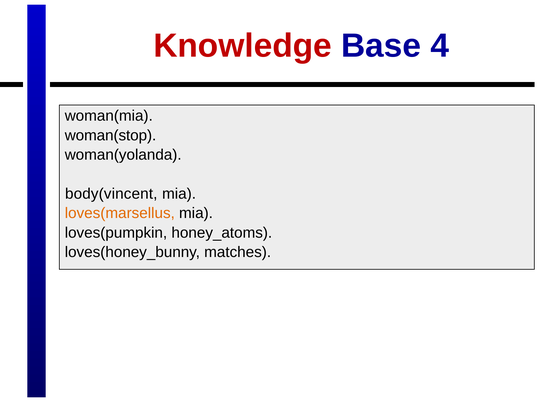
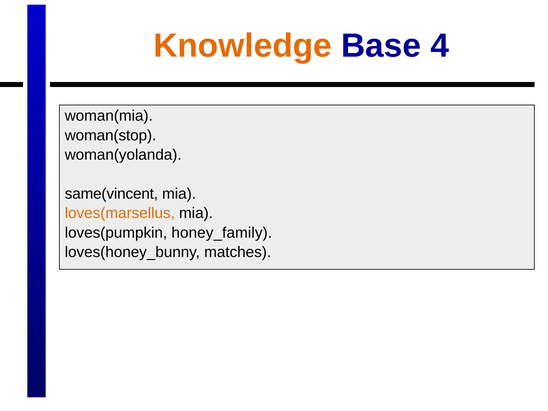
Knowledge colour: red -> orange (243, 46)
body(vincent: body(vincent -> same(vincent (111, 194)
honey_atoms: honey_atoms -> honey_family (222, 233)
